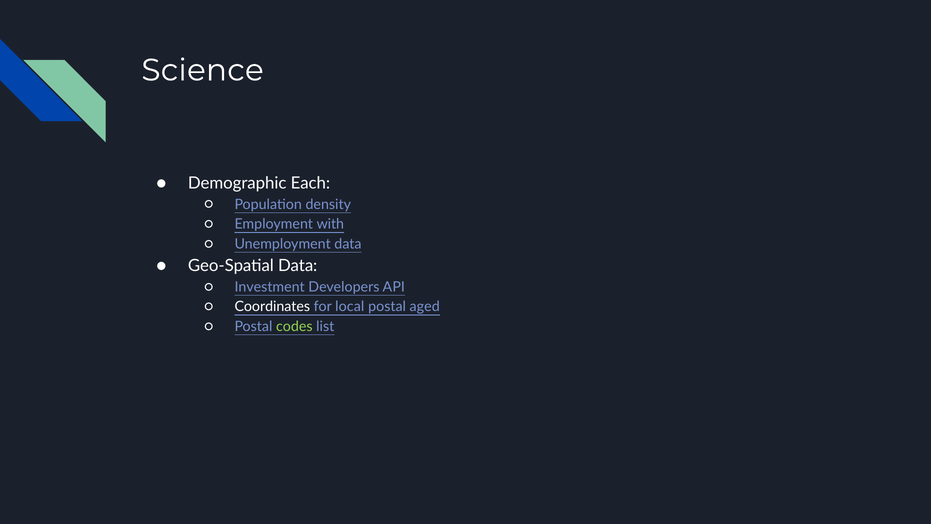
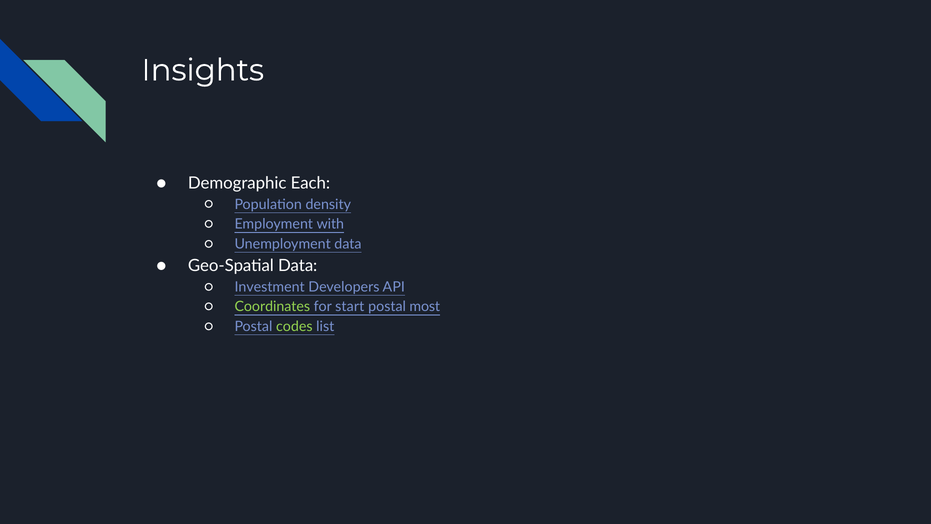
Science: Science -> Insights (203, 70)
Coordinates colour: white -> light green (272, 307)
local: local -> start (350, 307)
aged: aged -> most (425, 307)
